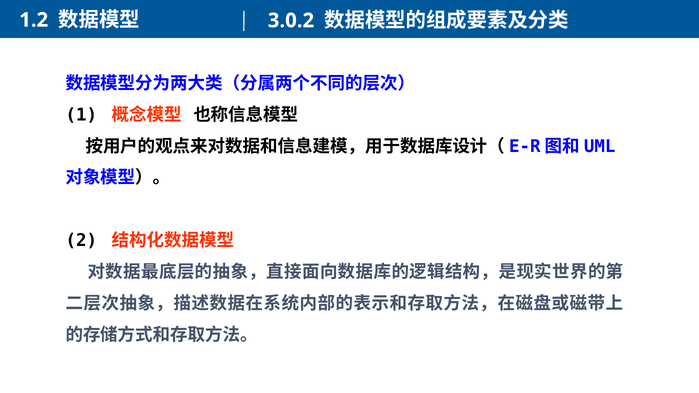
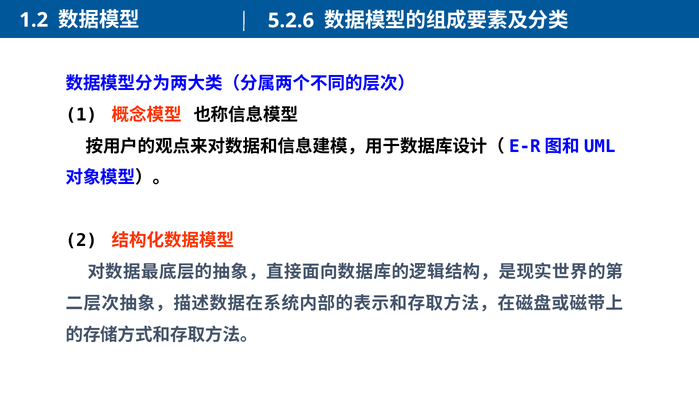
3.0.2: 3.0.2 -> 5.2.6 (291, 21)
